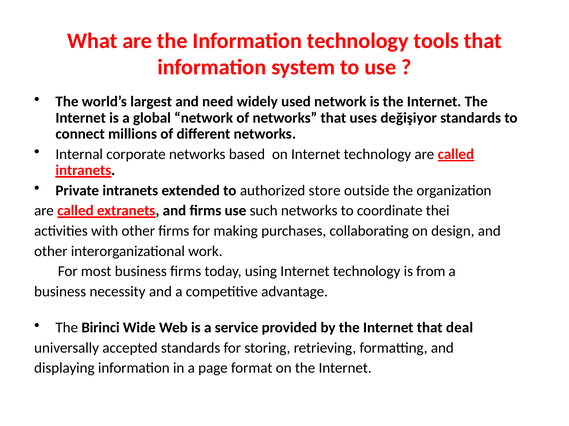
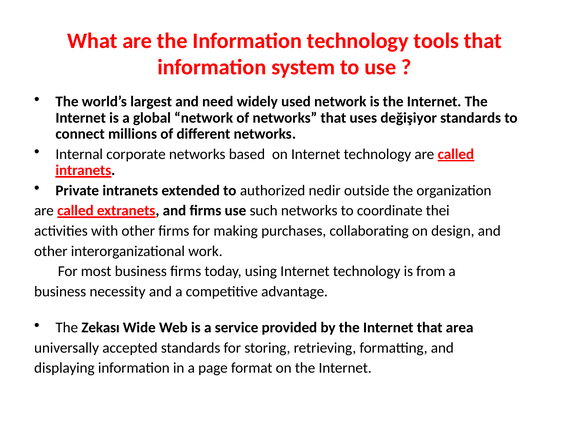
store: store -> nedir (325, 191)
Birinci: Birinci -> Zekası (101, 328)
deal: deal -> area (460, 328)
